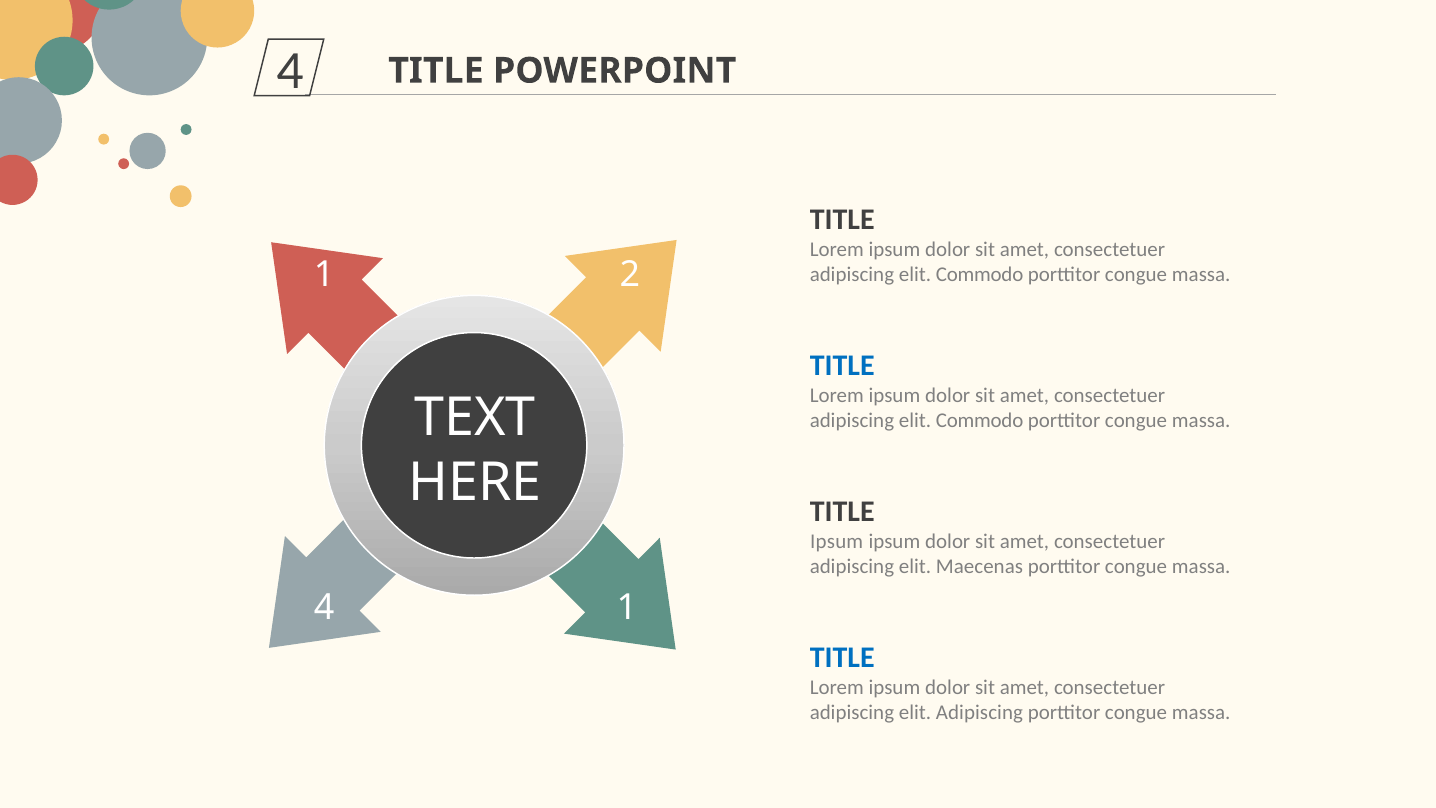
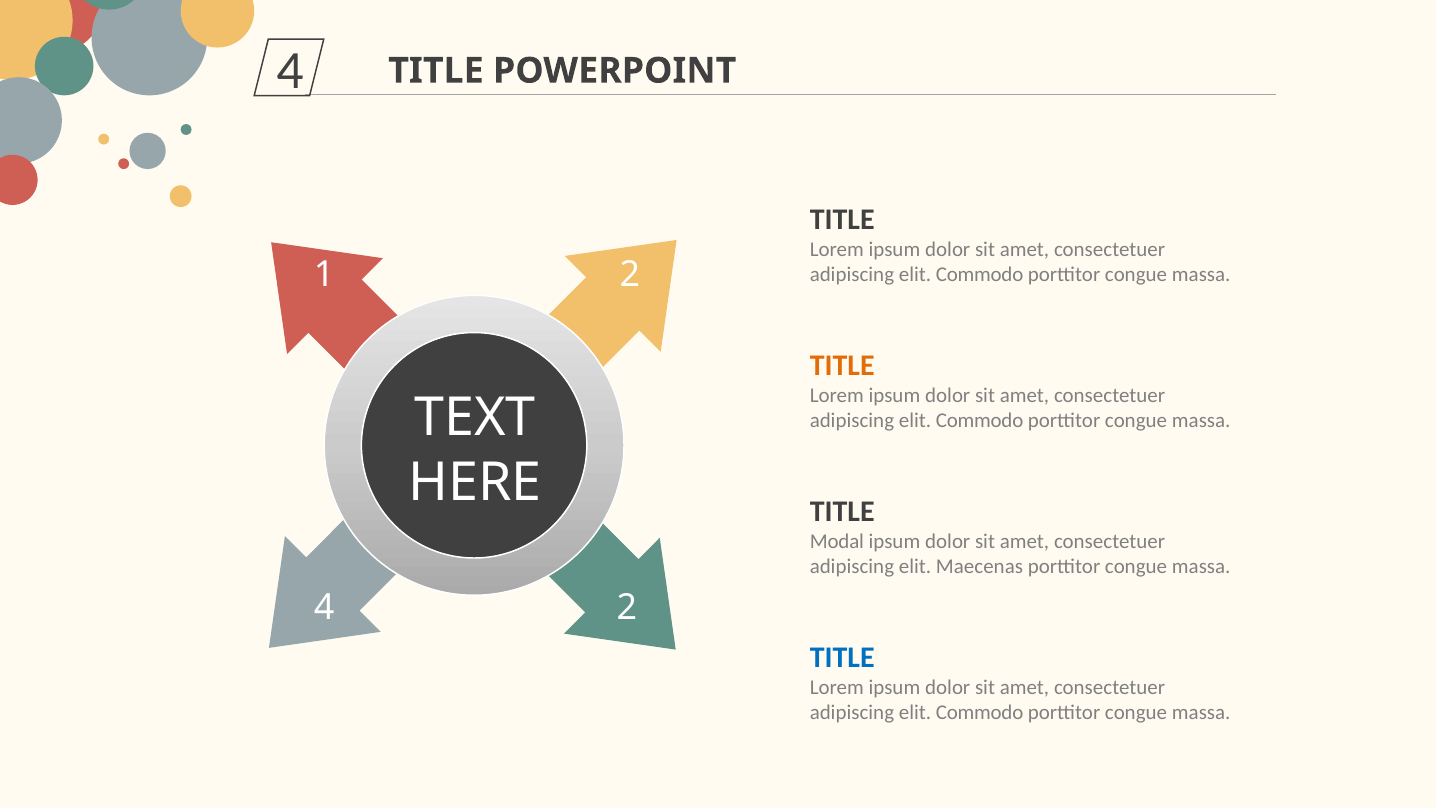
TITLE colour: blue -> orange (842, 366)
Ipsum: Ipsum -> Modal (837, 541)
4 1: 1 -> 2 (627, 608)
Adipiscing: Adipiscing -> Commodo (980, 712)
